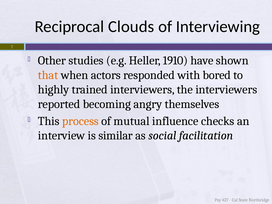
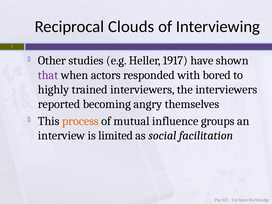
1910: 1910 -> 1917 (175, 61)
that colour: orange -> purple (48, 75)
checks: checks -> groups (218, 121)
similar: similar -> limited (116, 136)
